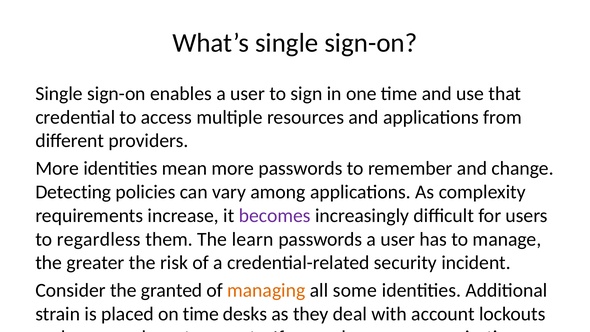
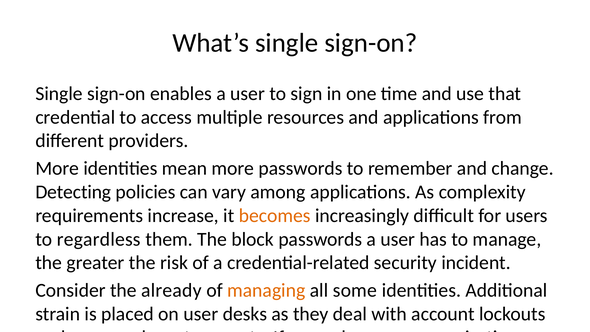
becomes colour: purple -> orange (275, 216)
learn: learn -> block (253, 239)
the granted: granted -> already (171, 290)
on time: time -> user (201, 314)
